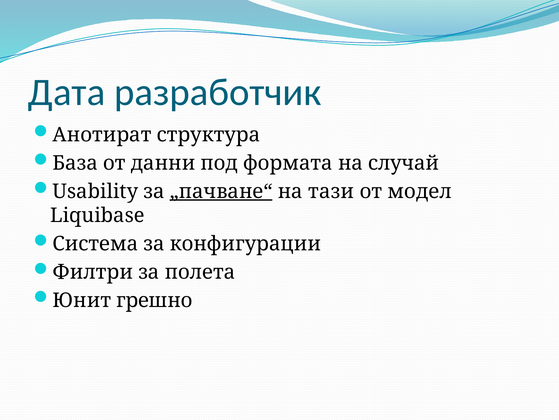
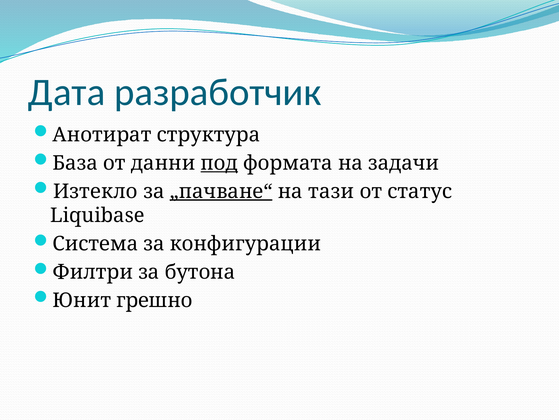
под underline: none -> present (219, 163)
случай: случай -> задачи (404, 163)
Usability: Usability -> Изтекло (95, 191)
модел: модел -> статус (420, 191)
полета: полета -> бутона (200, 272)
